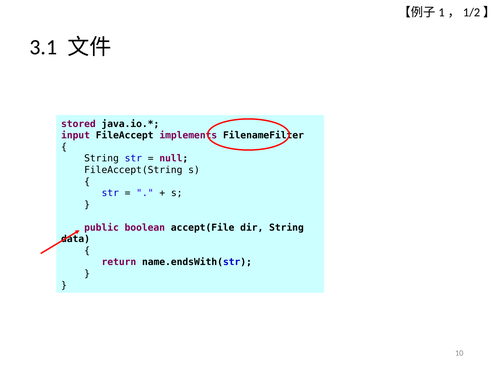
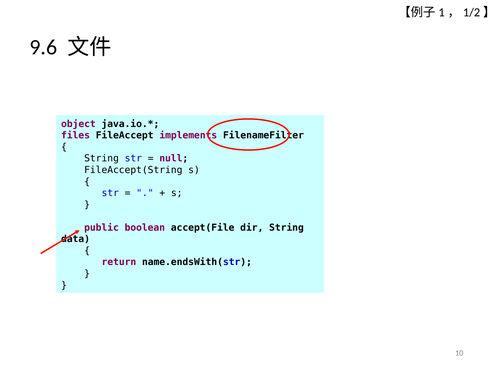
3.1: 3.1 -> 9.6 (43, 47)
stored: stored -> object (78, 124)
input: input -> files (76, 135)
